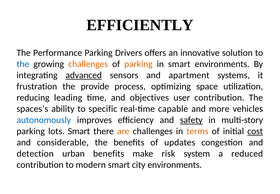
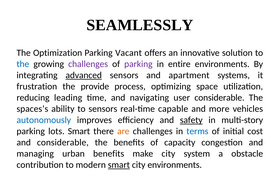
EFFICIENTLY: EFFICIENTLY -> SEAMLESSLY (140, 25)
Performance: Performance -> Optimization (58, 53)
Drivers: Drivers -> Vacant (129, 53)
challenges colour: orange -> purple (88, 64)
parking colour: orange -> purple (138, 64)
in smart: smart -> entire (179, 64)
objectives: objectives -> navigating (149, 98)
user contribution: contribution -> considerable (219, 98)
to specific: specific -> sensors (103, 109)
terms colour: orange -> blue (197, 131)
cost underline: present -> none (255, 131)
updates: updates -> capacity (180, 142)
detection: detection -> managing (35, 154)
make risk: risk -> city (168, 154)
reduced: reduced -> obstacle (247, 154)
smart underline: none -> present (119, 165)
